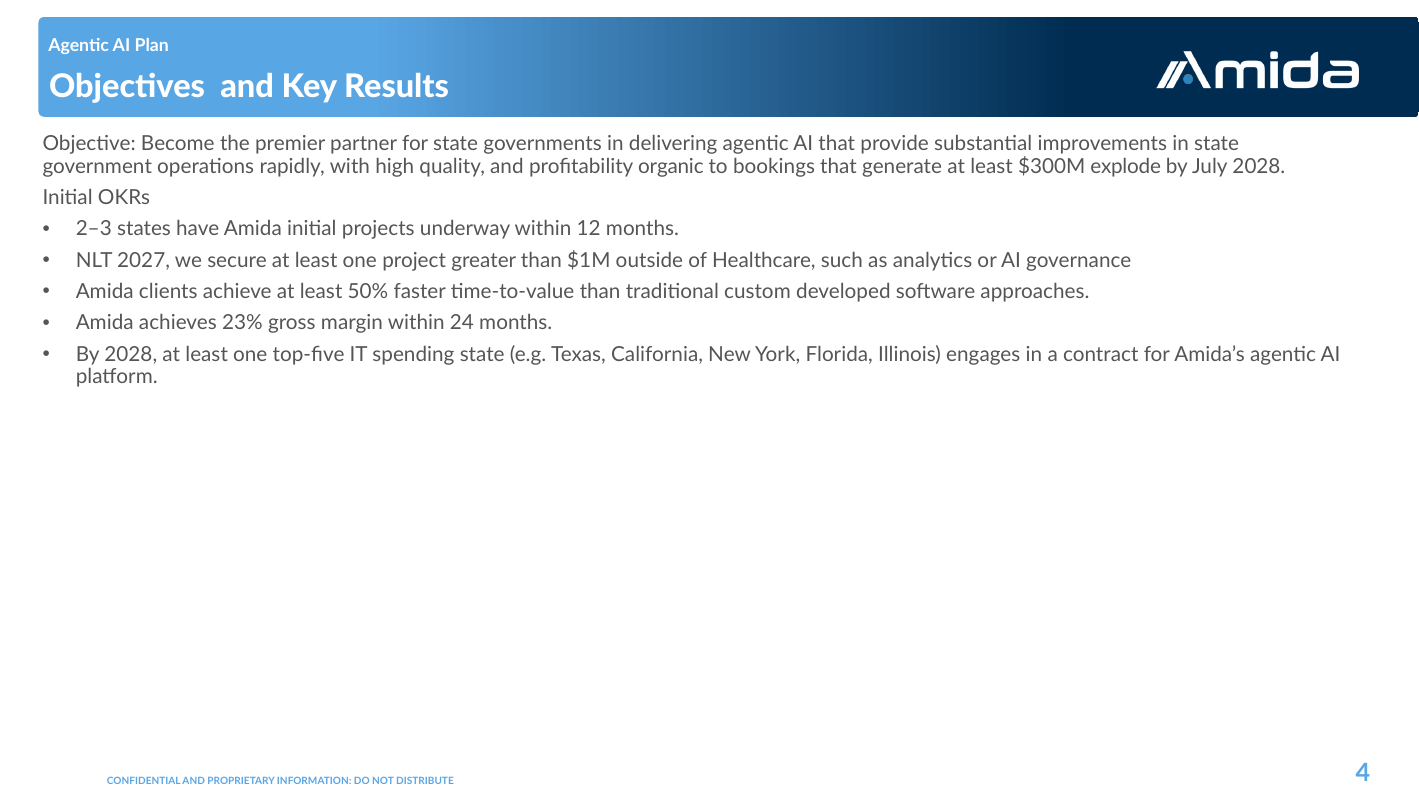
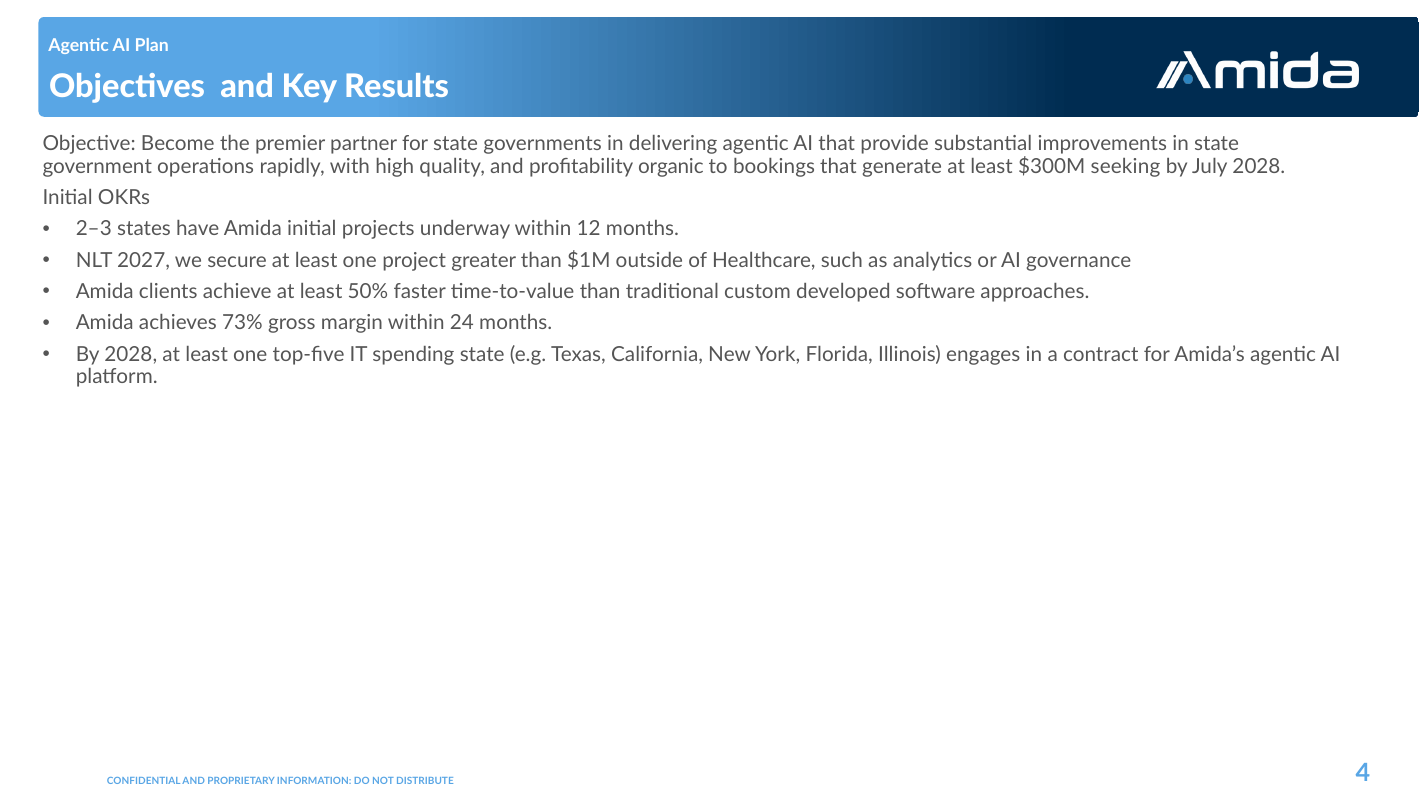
explode: explode -> seeking (1125, 167)
23%: 23% -> 73% (242, 323)
